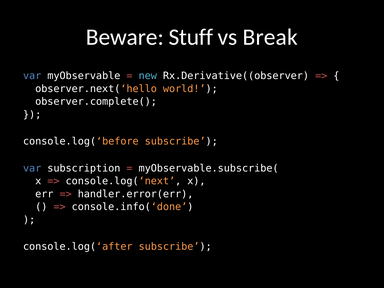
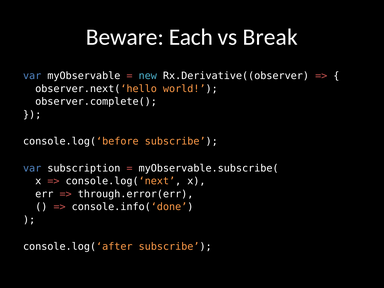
Stuff: Stuff -> Each (191, 37)
handler.error(err: handler.error(err -> through.error(err (136, 194)
